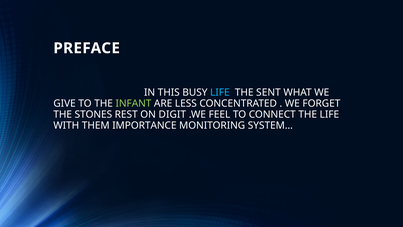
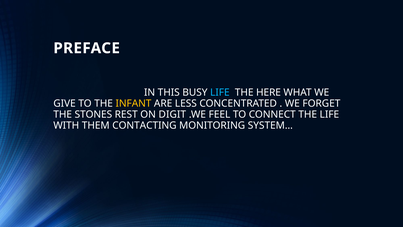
SENT: SENT -> HERE (269, 93)
INFANT colour: light green -> yellow (133, 103)
IMPORTANCE: IMPORTANCE -> CONTACTING (144, 125)
